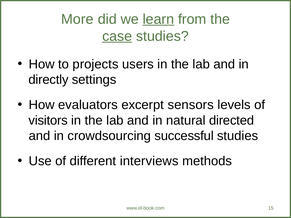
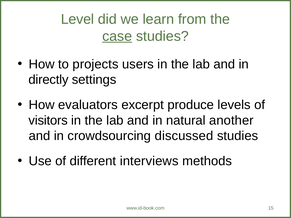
More: More -> Level (77, 19)
learn underline: present -> none (158, 19)
sensors: sensors -> produce (191, 105)
directed: directed -> another (231, 121)
successful: successful -> discussed (184, 136)
